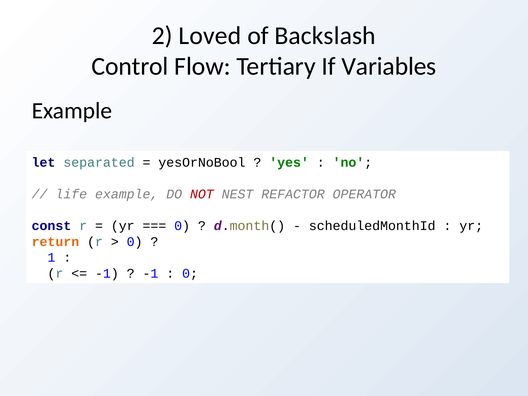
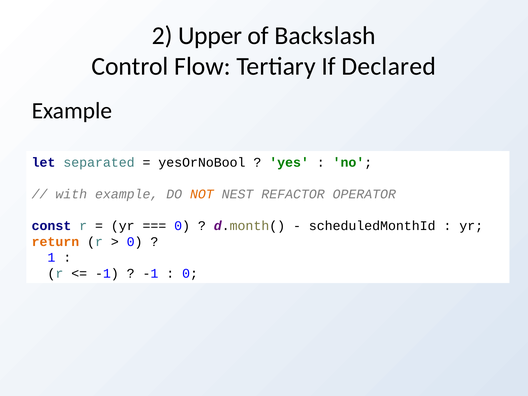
Loved: Loved -> Upper (210, 36)
Variables: Variables -> Declared (389, 66)
life: life -> with (71, 194)
NOT colour: red -> orange (202, 194)
